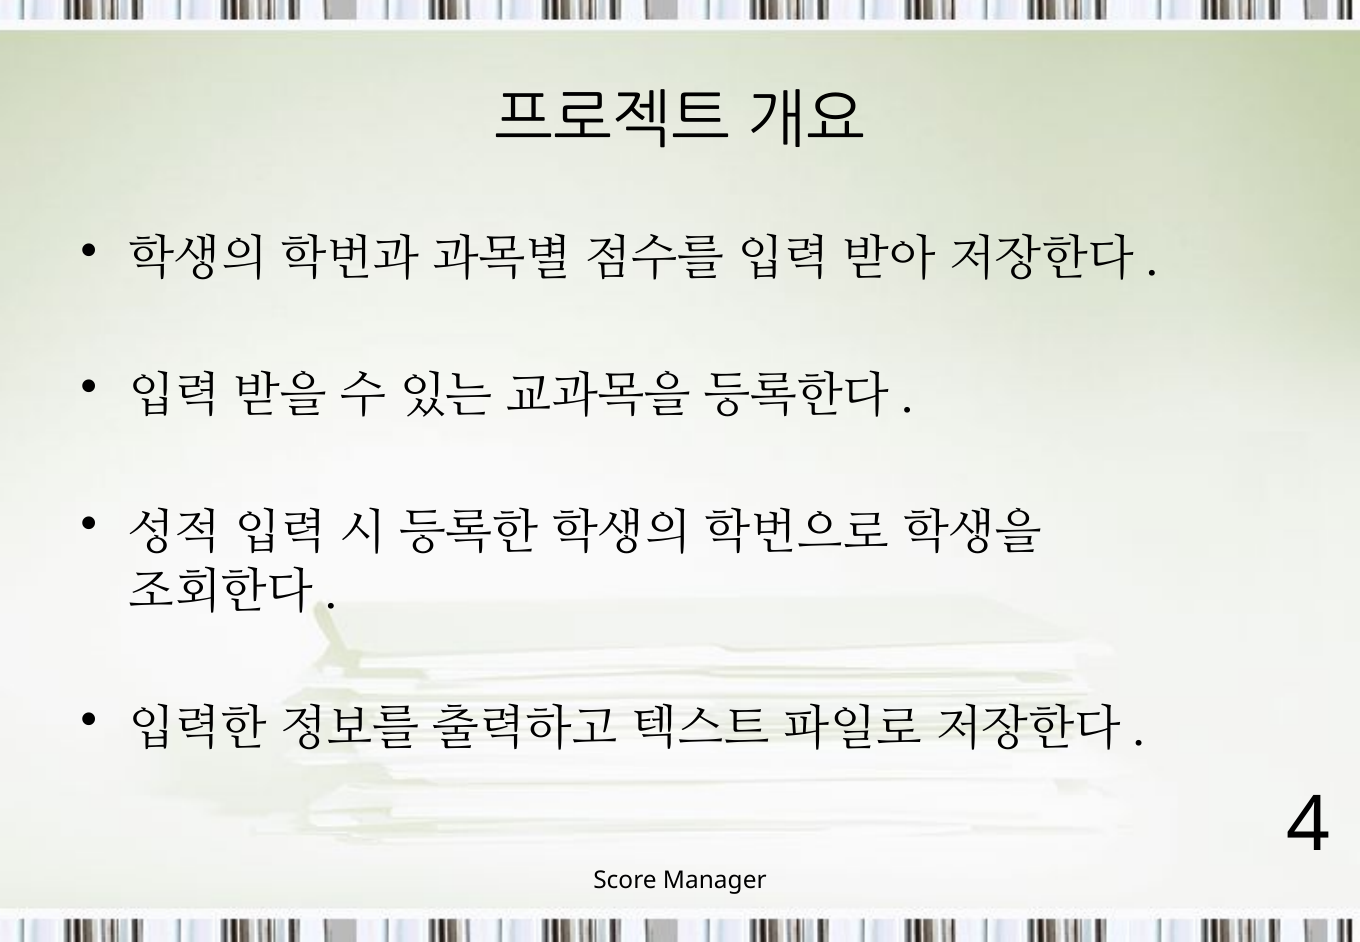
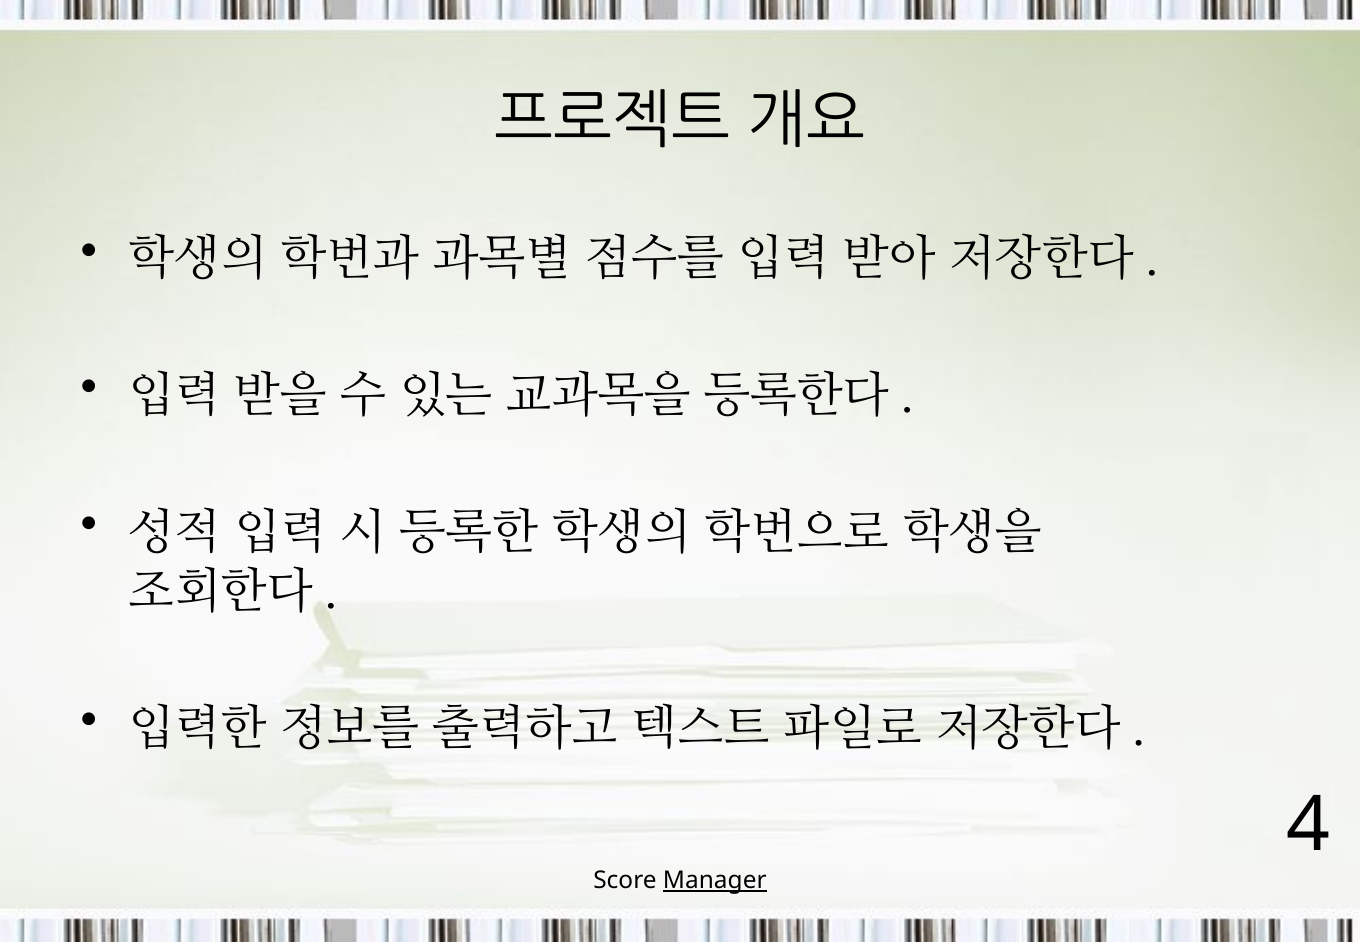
Manager underline: none -> present (715, 880)
